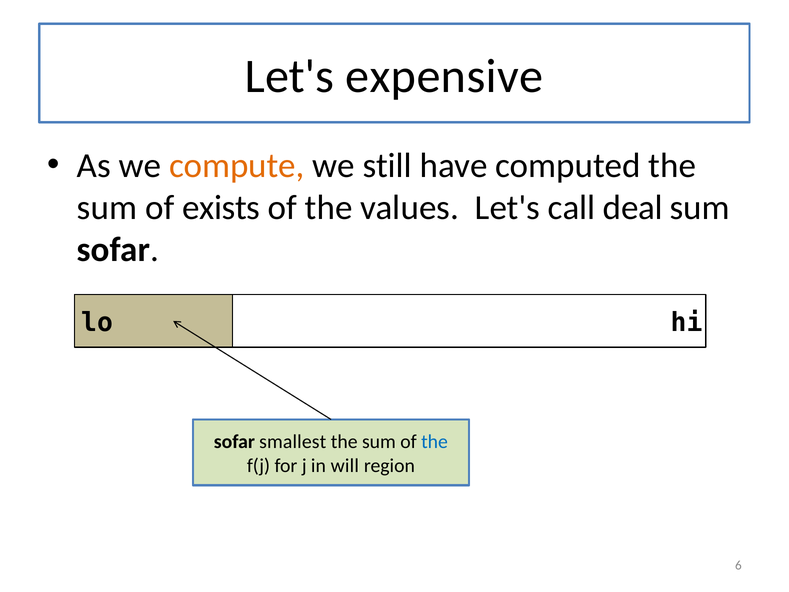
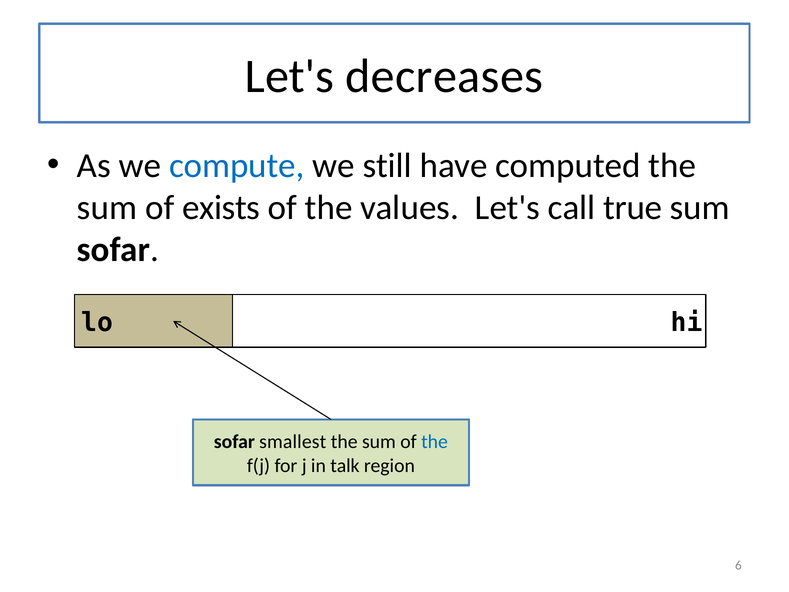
expensive: expensive -> decreases (444, 76)
compute colour: orange -> blue (237, 166)
deal: deal -> true (633, 208)
will: will -> talk (345, 465)
